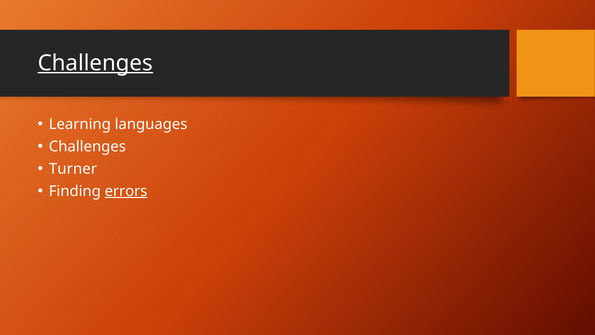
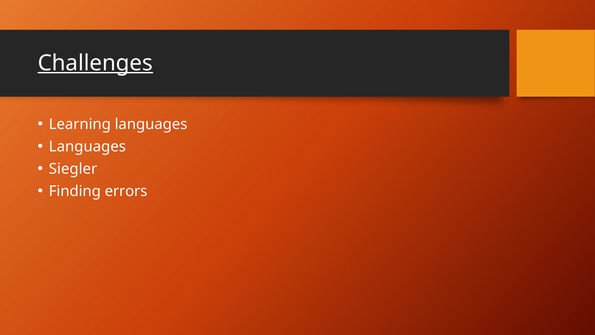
Challenges: Challenges -> Languages (87, 146)
Turner: Turner -> Siegler (73, 169)
errors underline: present -> none (126, 191)
